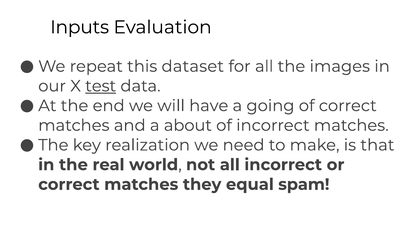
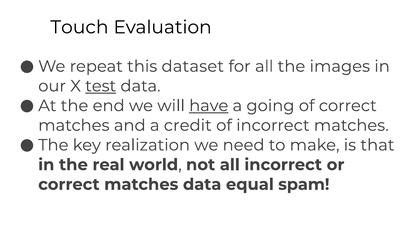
Inputs: Inputs -> Touch (79, 27)
have underline: none -> present (209, 105)
about: about -> credit (188, 125)
matches they: they -> data (202, 184)
